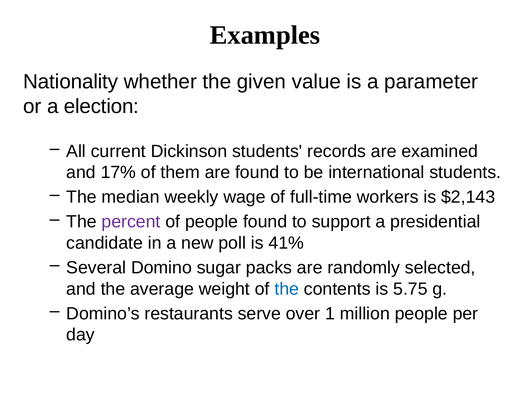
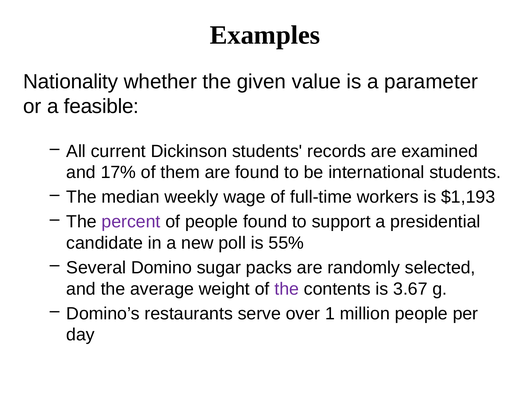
election: election -> feasible (102, 107)
$2,143: $2,143 -> $1,193 (468, 197)
41%: 41% -> 55% (286, 243)
the colour: blue -> purple (287, 289)
5.75: 5.75 -> 3.67 (410, 289)
